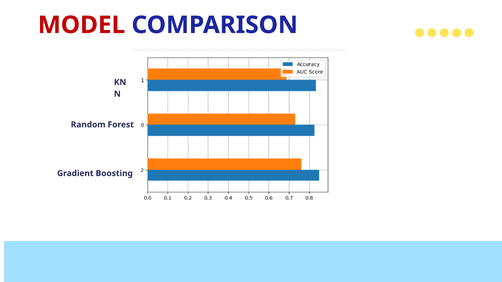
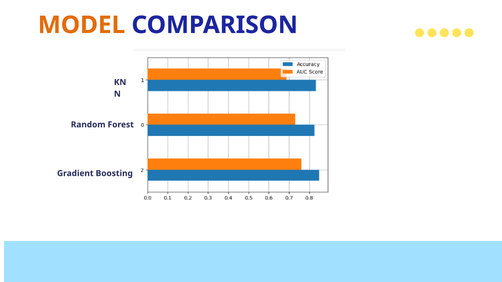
MODEL colour: red -> orange (82, 25)
